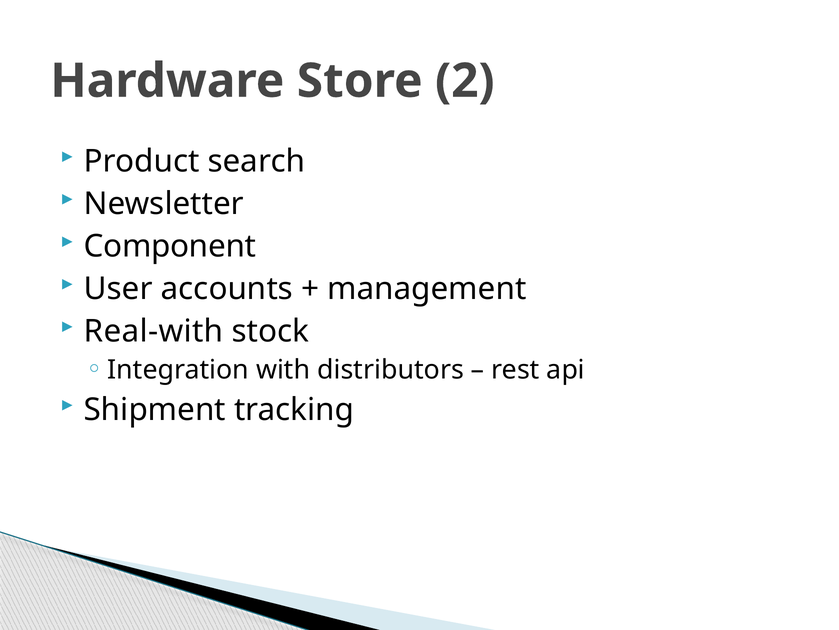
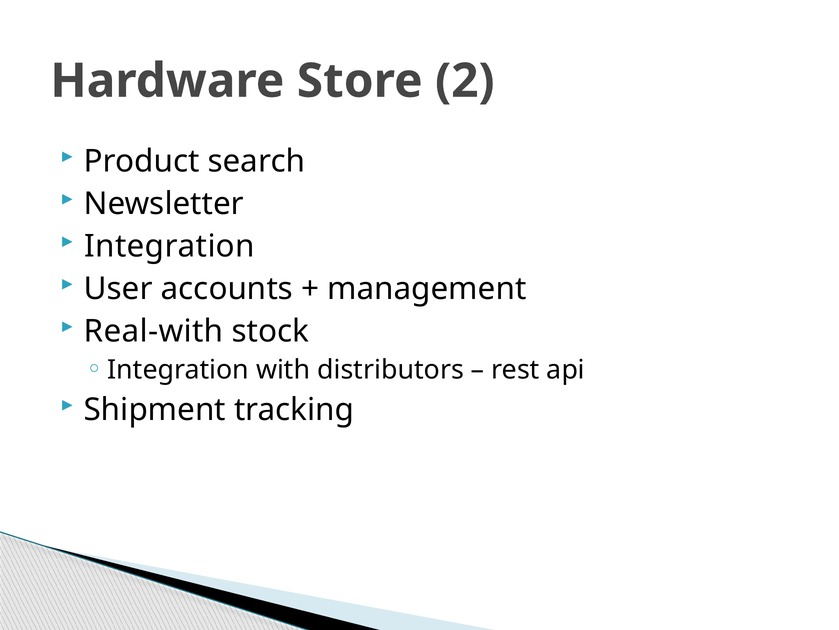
Component: Component -> Integration (170, 246)
